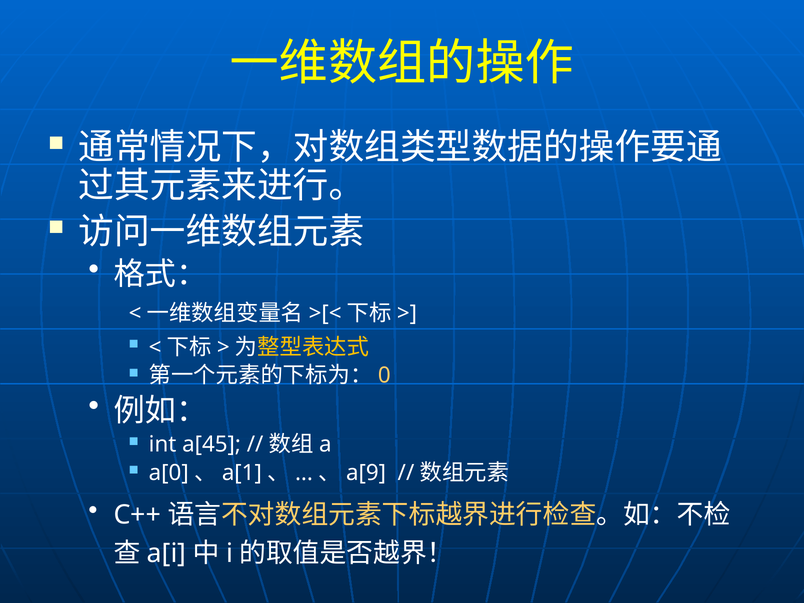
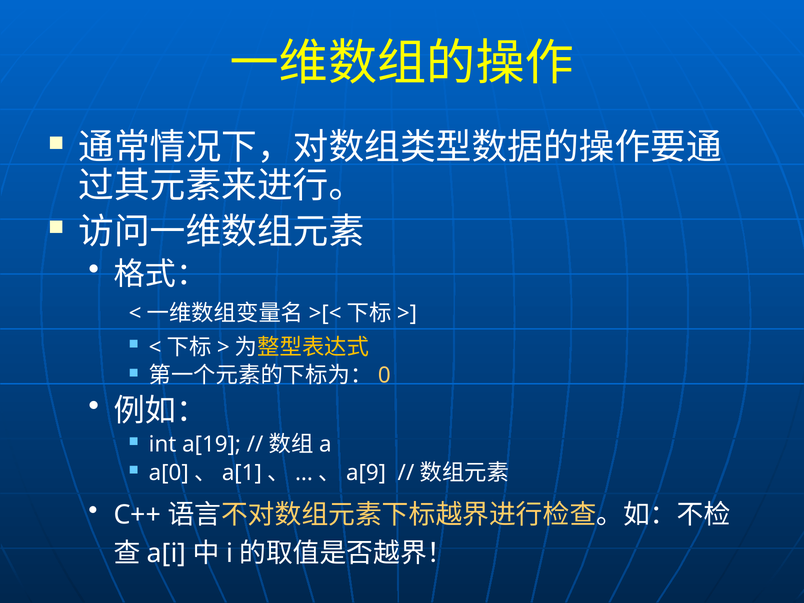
a[45: a[45 -> a[19 (212, 444)
